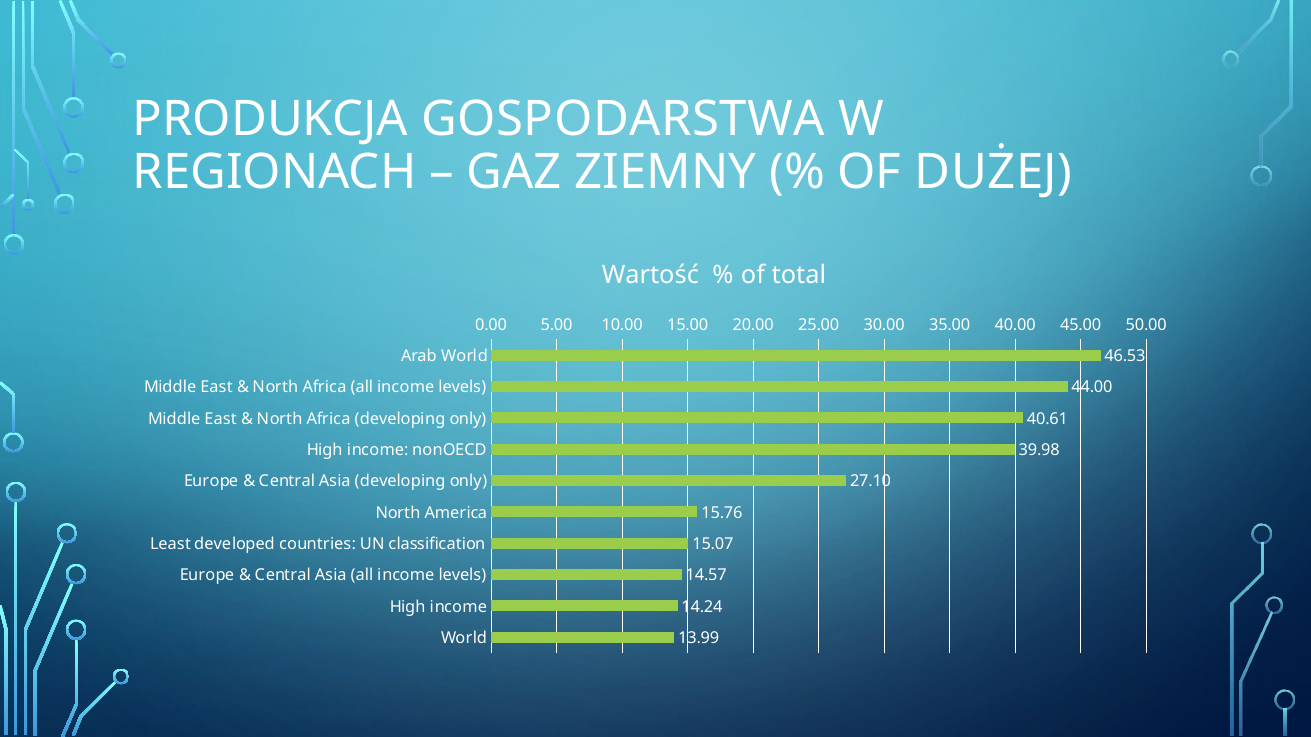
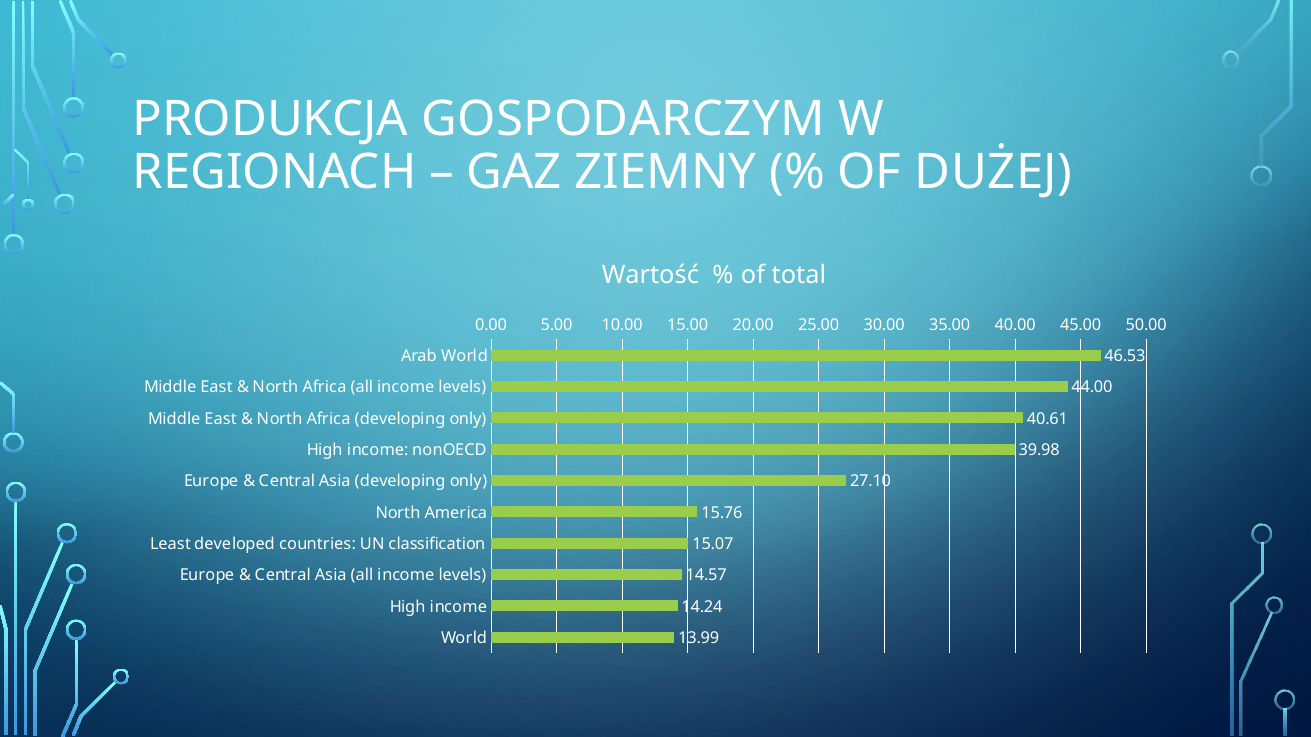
GOSPODARSTWA: GOSPODARSTWA -> GOSPODARCZYM (623, 119)
